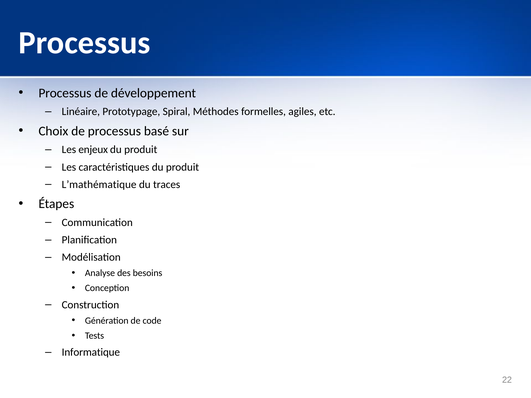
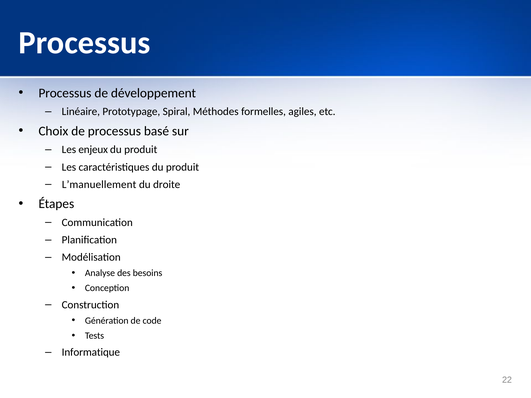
L’mathématique: L’mathématique -> L’manuellement (99, 185)
traces: traces -> droite (167, 185)
